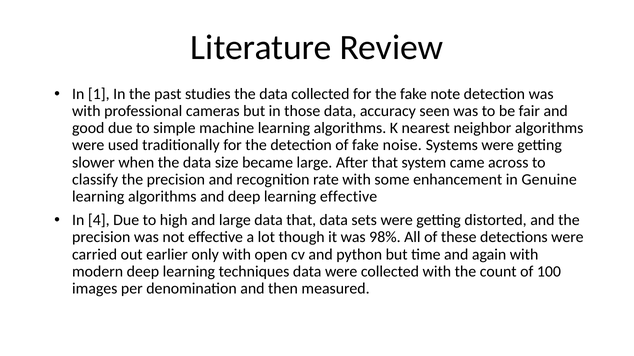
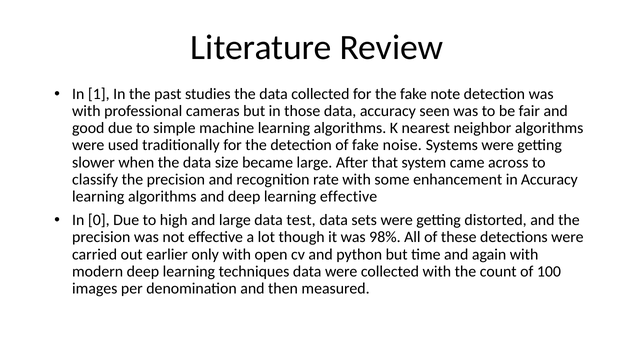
in Genuine: Genuine -> Accuracy (549, 180)
4: 4 -> 0 (99, 221)
data that: that -> test (301, 221)
